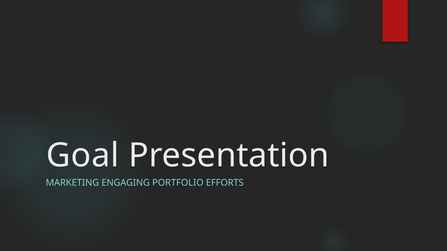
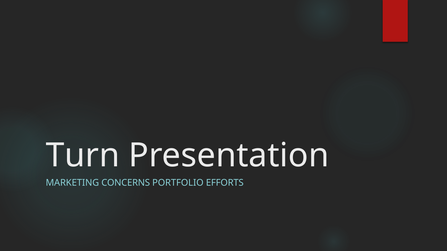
Goal: Goal -> Turn (83, 156)
ENGAGING: ENGAGING -> CONCERNS (126, 183)
